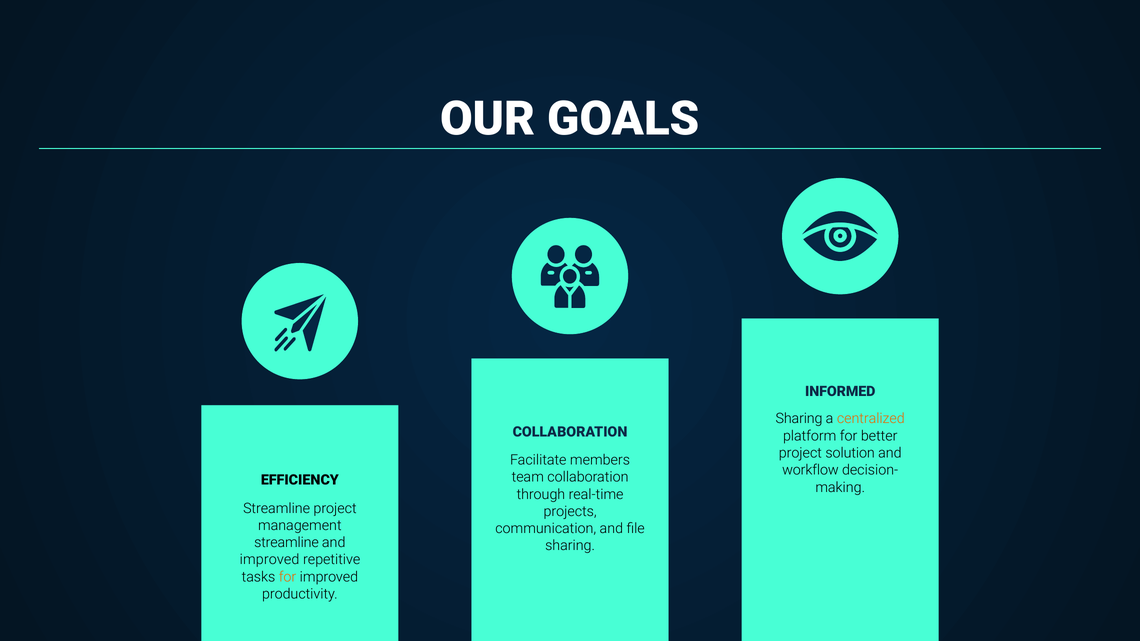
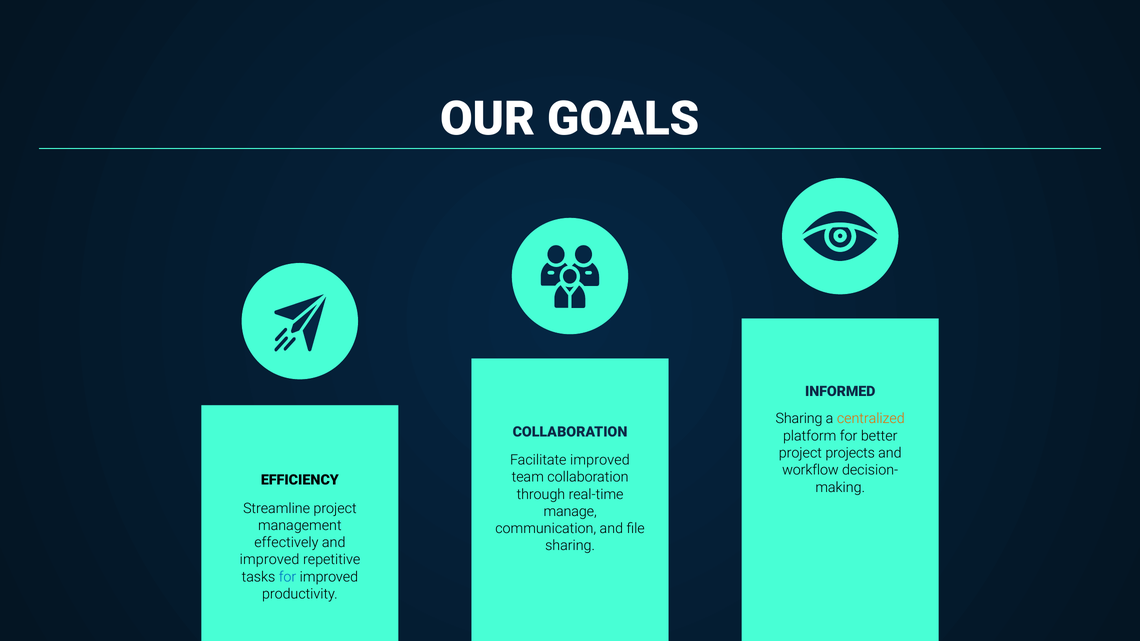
solution: solution -> projects (850, 453)
Facilitate members: members -> improved (600, 460)
projects: projects -> manage (570, 512)
streamline: streamline -> effectively (286, 543)
for colour: orange -> blue (288, 577)
